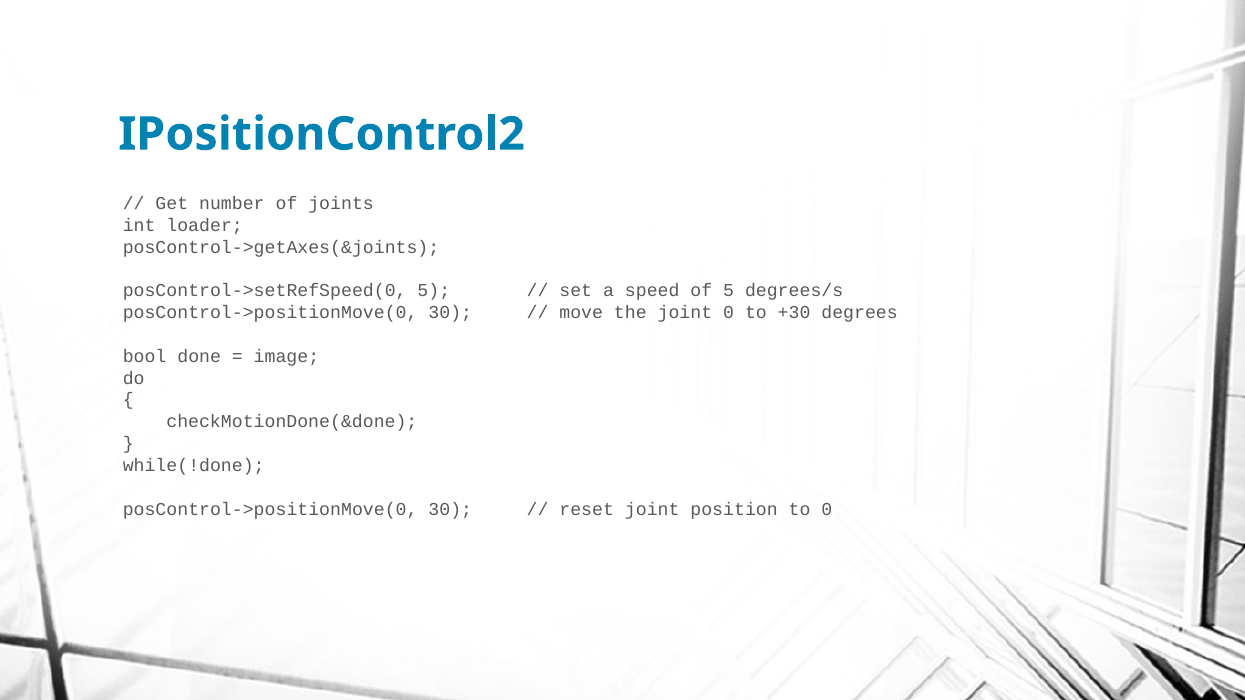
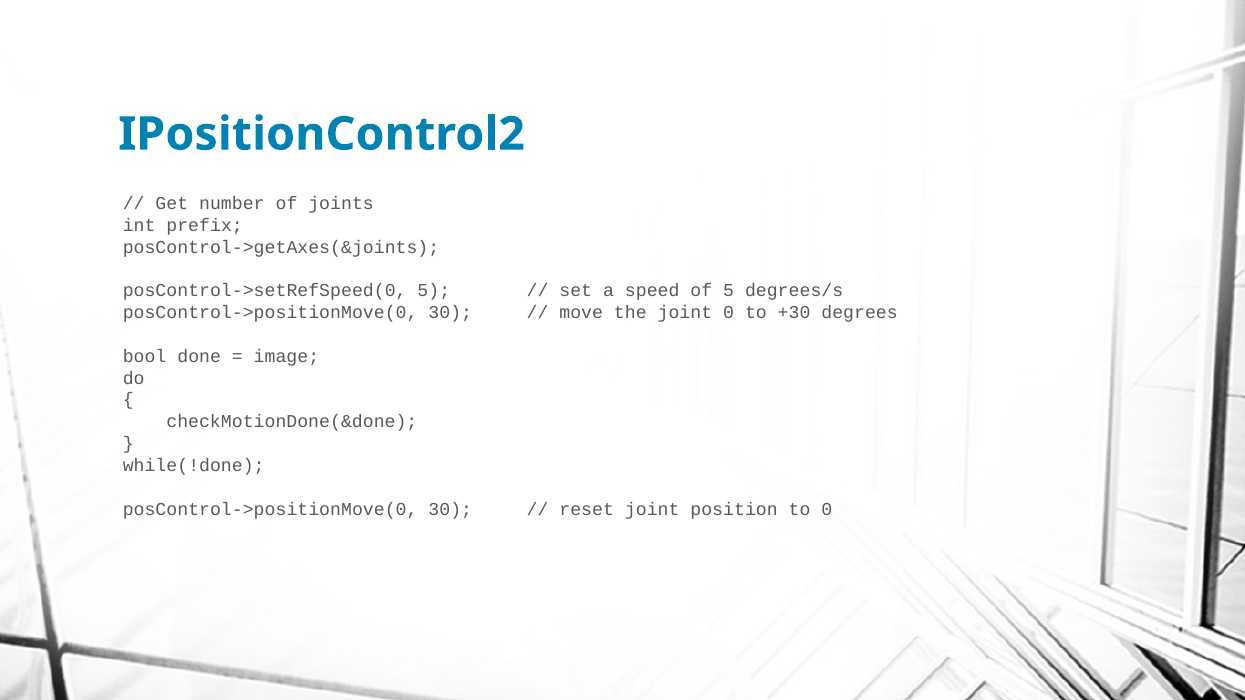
loader: loader -> prefix (205, 226)
